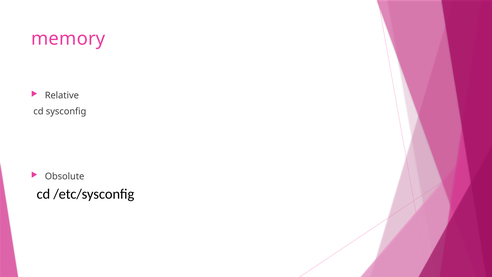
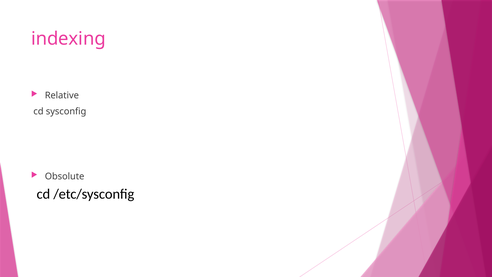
memory: memory -> indexing (68, 39)
